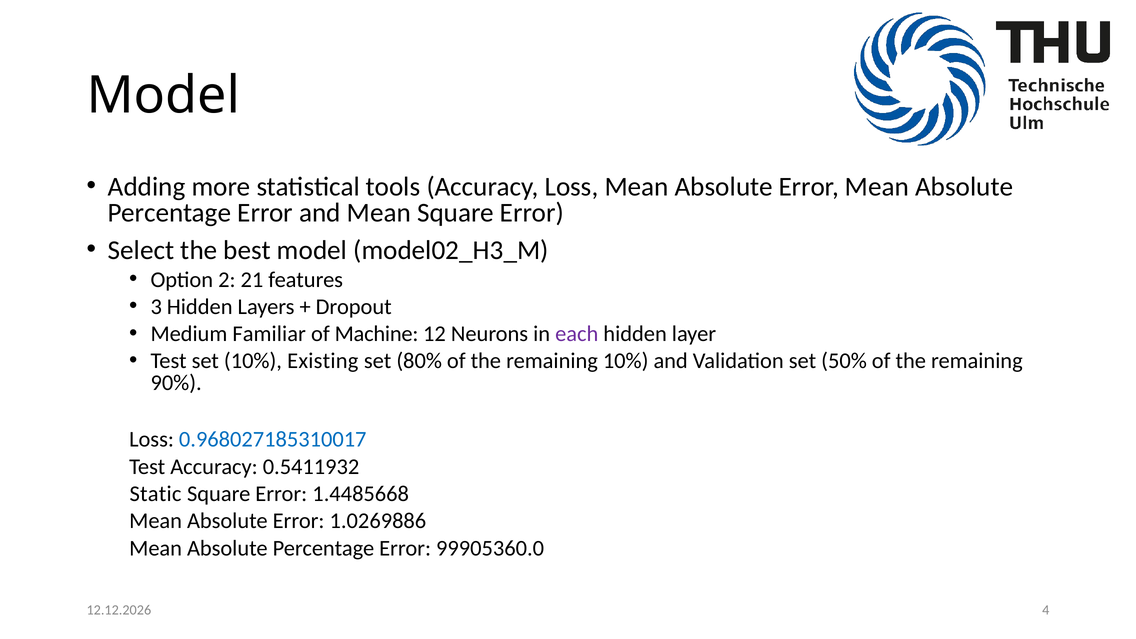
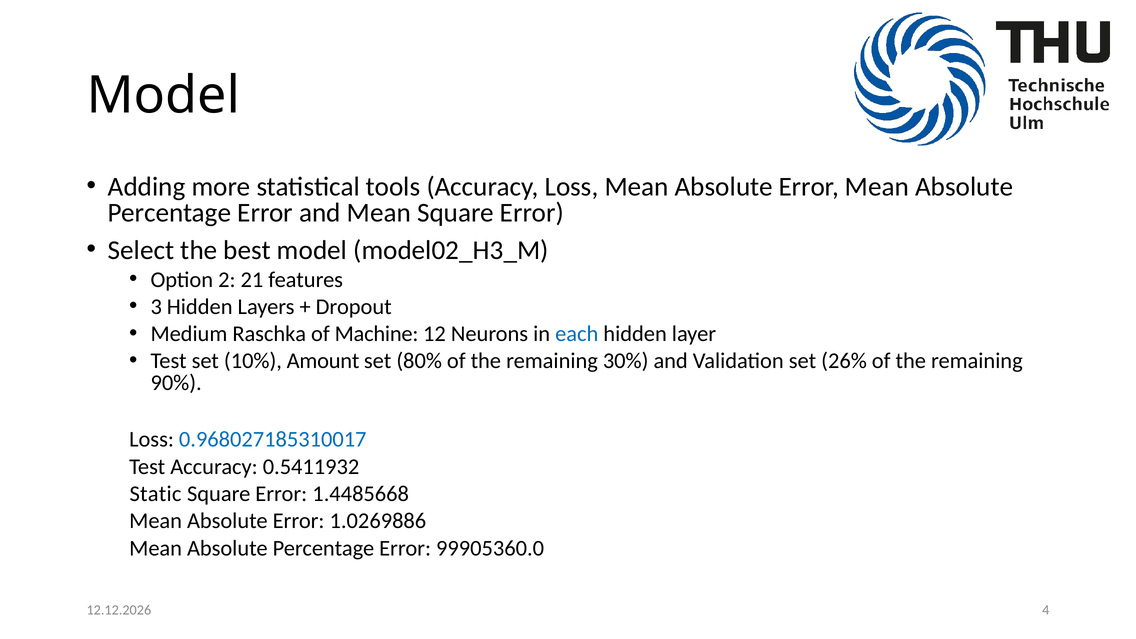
Familiar: Familiar -> Raschka (269, 334)
each colour: purple -> blue (577, 334)
Existing: Existing -> Amount (323, 361)
remaining 10%: 10% -> 30% (626, 361)
50%: 50% -> 26% (844, 361)
